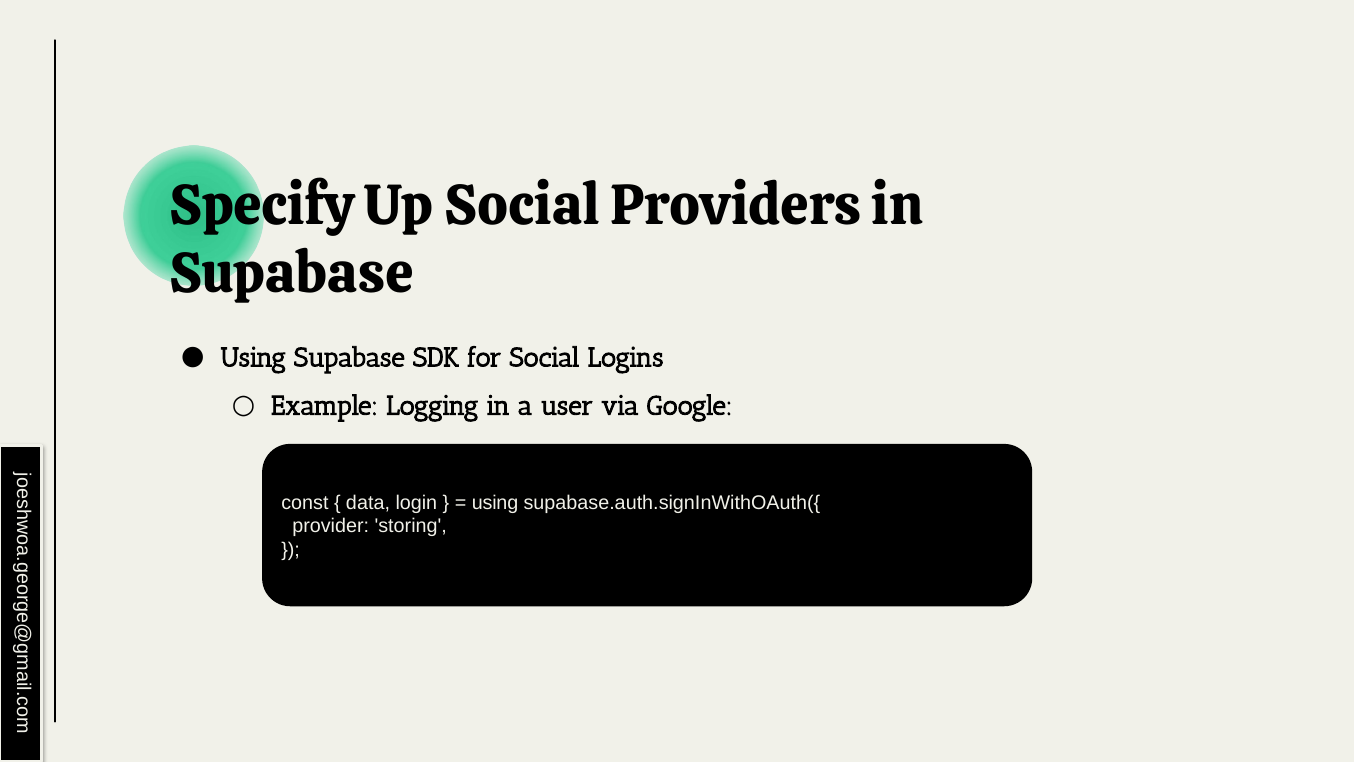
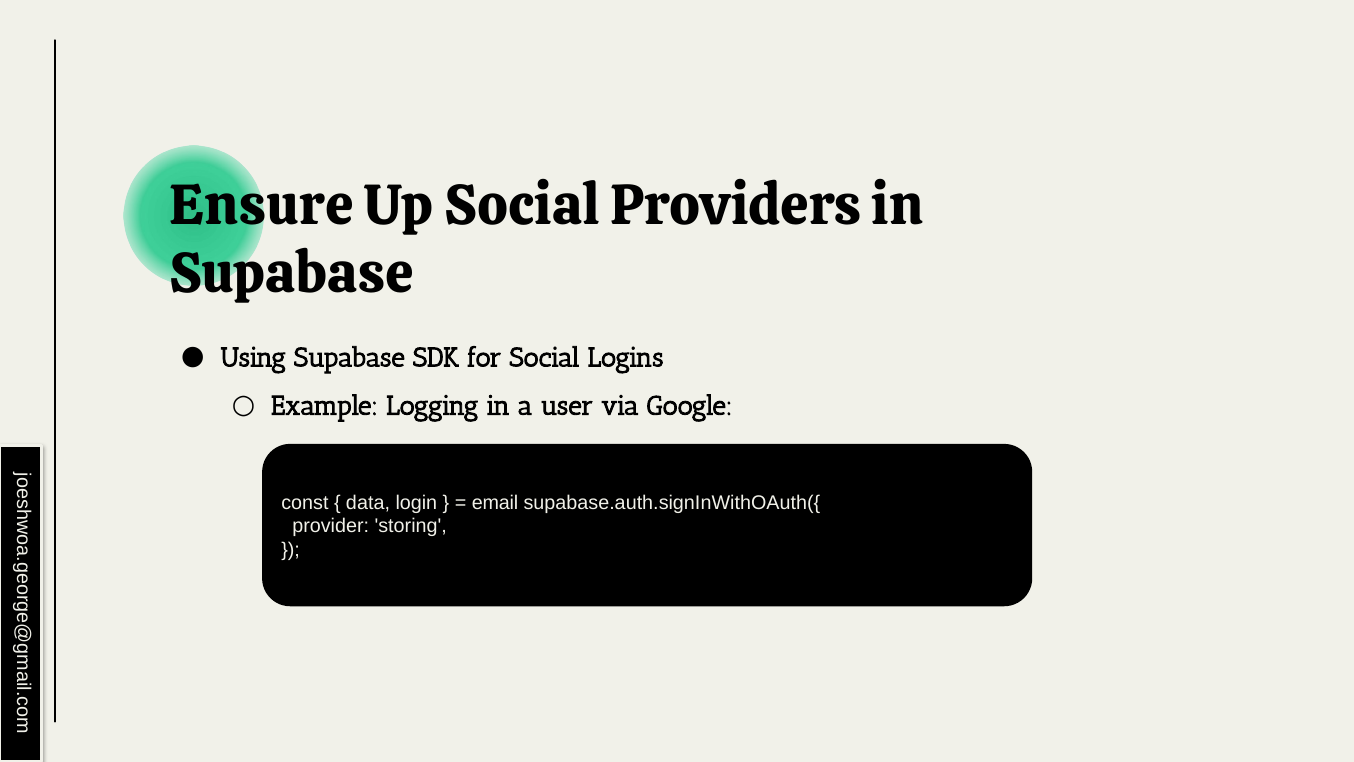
Specify: Specify -> Ensure (261, 206)
using: using -> email (495, 502)
